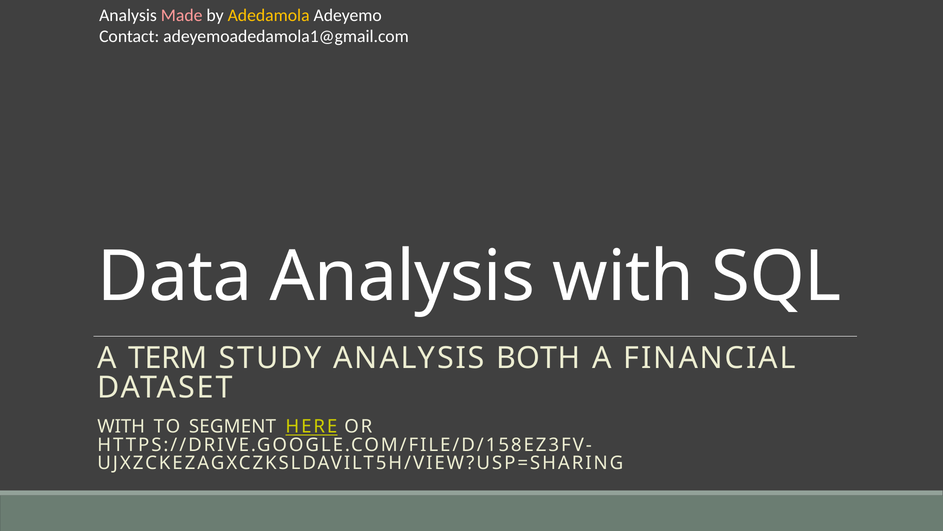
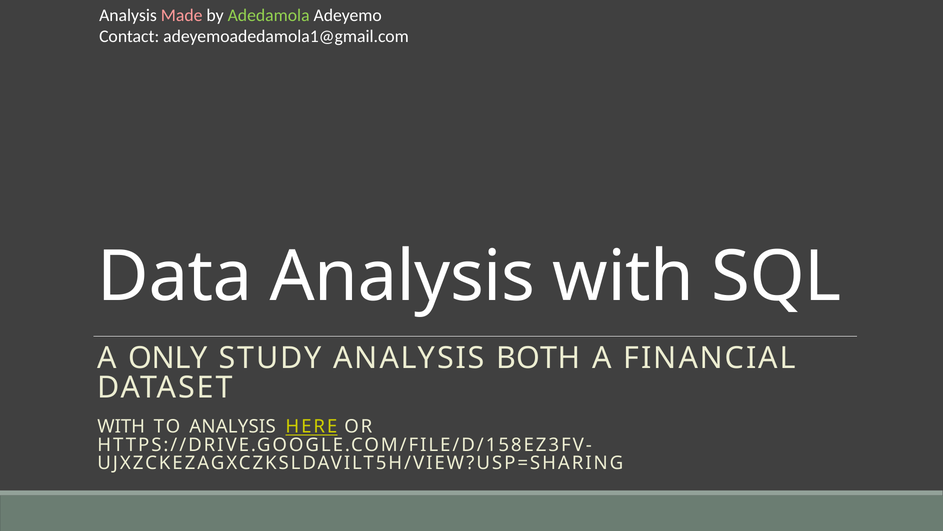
Adedamola colour: yellow -> light green (269, 15)
TERM: TERM -> ONLY (168, 358)
TO SEGMENT: SEGMENT -> ANALYSIS (233, 426)
